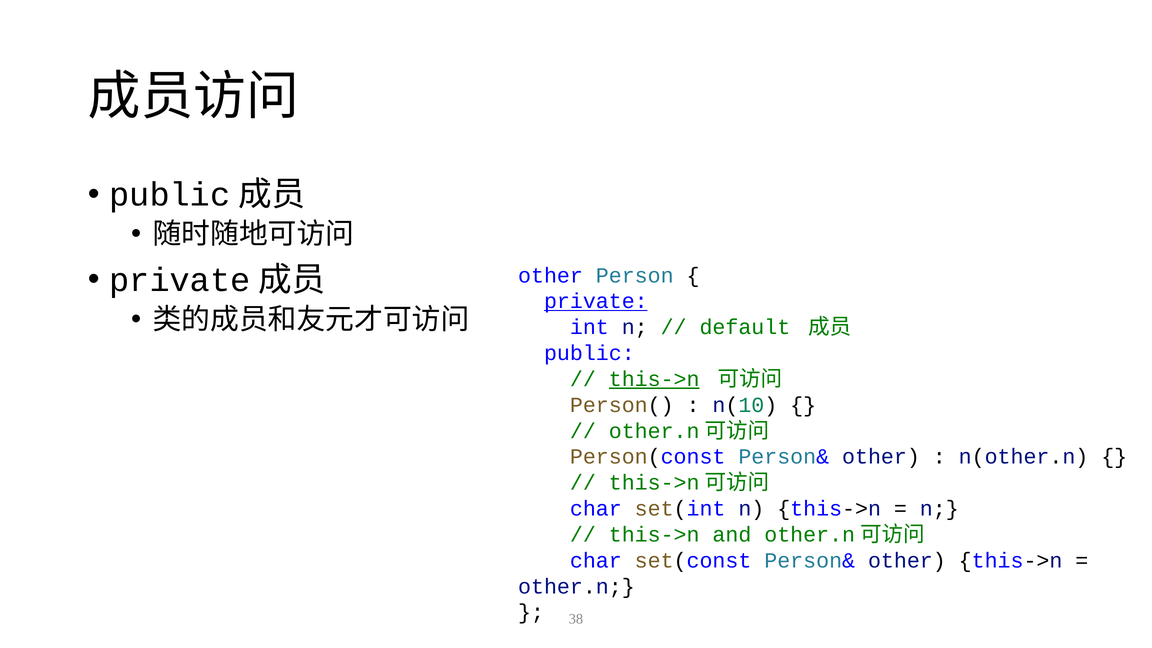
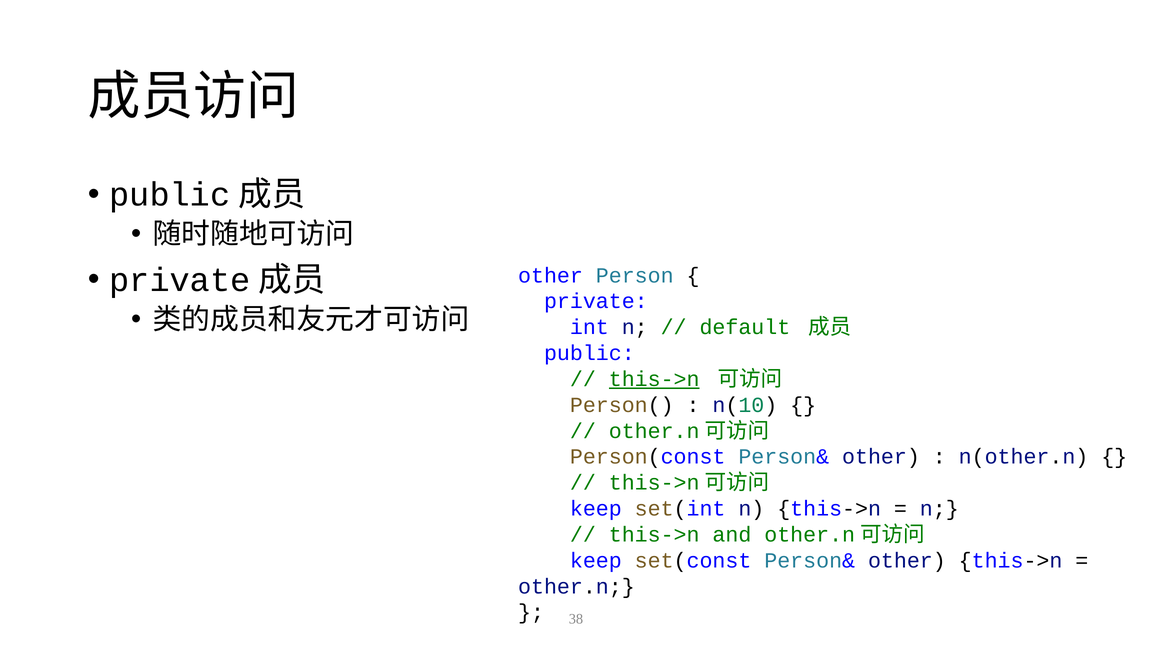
private underline: present -> none (596, 301)
char: char -> keep (596, 509)
char: char -> keep (596, 560)
